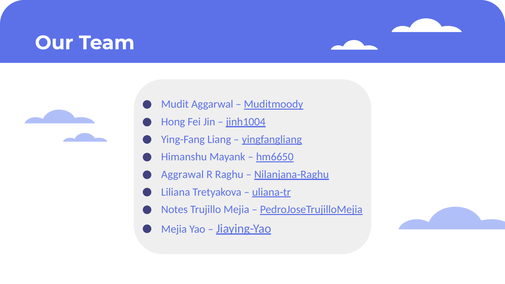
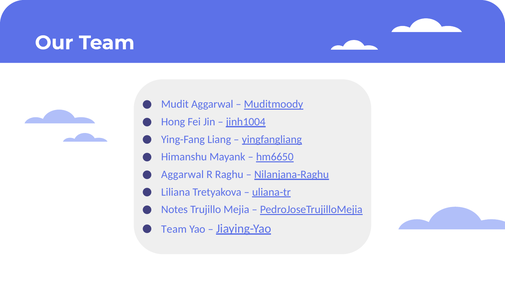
Aggrawal: Aggrawal -> Aggarwal (183, 174)
Mejia: Mejia -> Team (174, 229)
